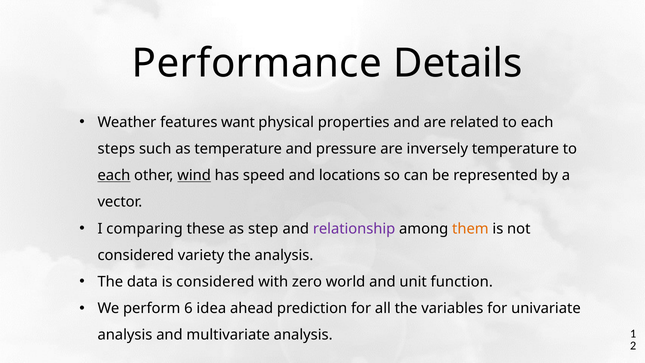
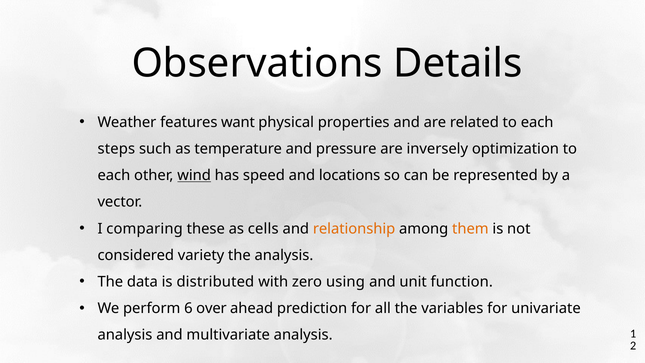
Performance: Performance -> Observations (257, 64)
inversely temperature: temperature -> optimization (515, 149)
each underline: present -> none (114, 175)
step: step -> cells (263, 229)
relationship colour: purple -> orange (354, 229)
is considered: considered -> distributed (215, 282)
world: world -> using (345, 282)
idea: idea -> over (211, 308)
